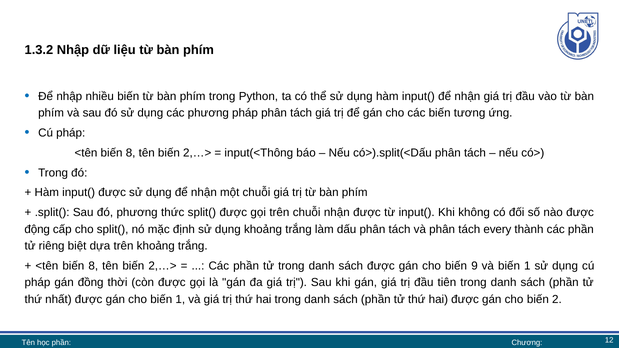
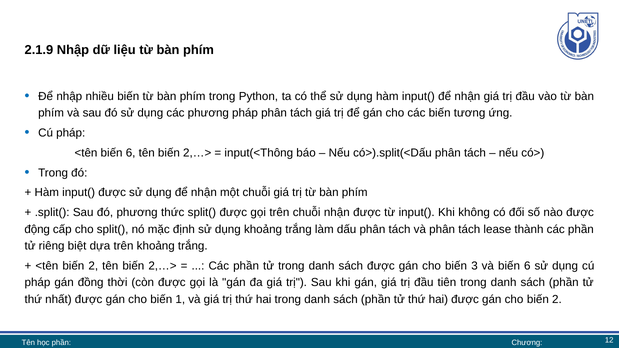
1.3.2: 1.3.2 -> 2.1.9 (39, 50)
8: 8 -> 6 (131, 153)
every: every -> lease (497, 229)
8: 8 -> 2 (93, 266)
9: 9 -> 3 (474, 266)
và biến 1: 1 -> 6 (527, 266)
